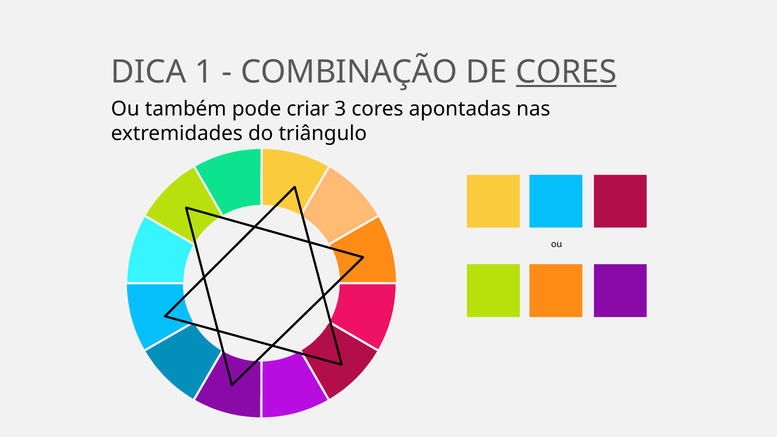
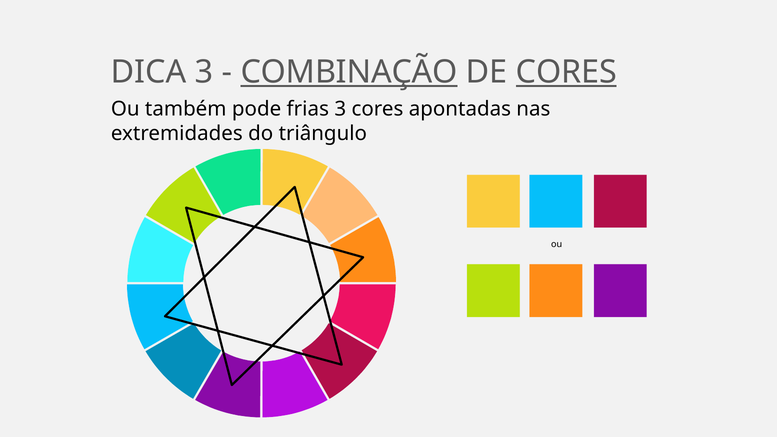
DICA 1: 1 -> 3 (204, 72)
COMBINAÇÃO underline: none -> present (349, 72)
criar: criar -> frias (308, 109)
